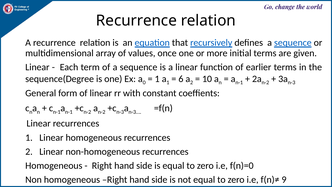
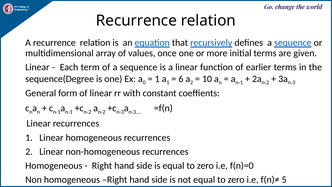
9: 9 -> 5 (284, 179)
